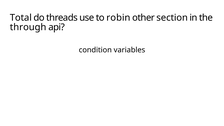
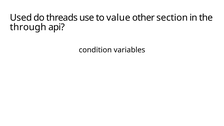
Total: Total -> Used (21, 18)
robin: robin -> value (118, 18)
